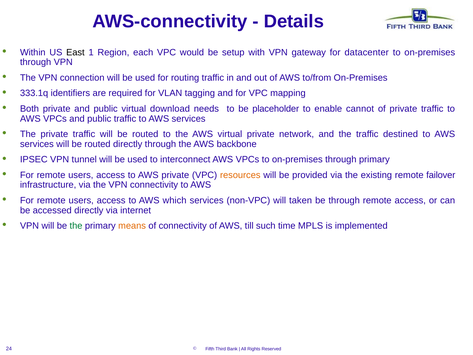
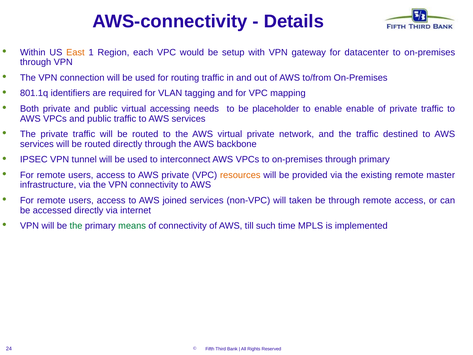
East colour: black -> orange (75, 52)
333.1q: 333.1q -> 801.1q (34, 93)
download: download -> accessing (170, 109)
enable cannot: cannot -> enable (360, 109)
failover: failover -> master (441, 175)
which: which -> joined (175, 200)
means colour: orange -> green (132, 226)
